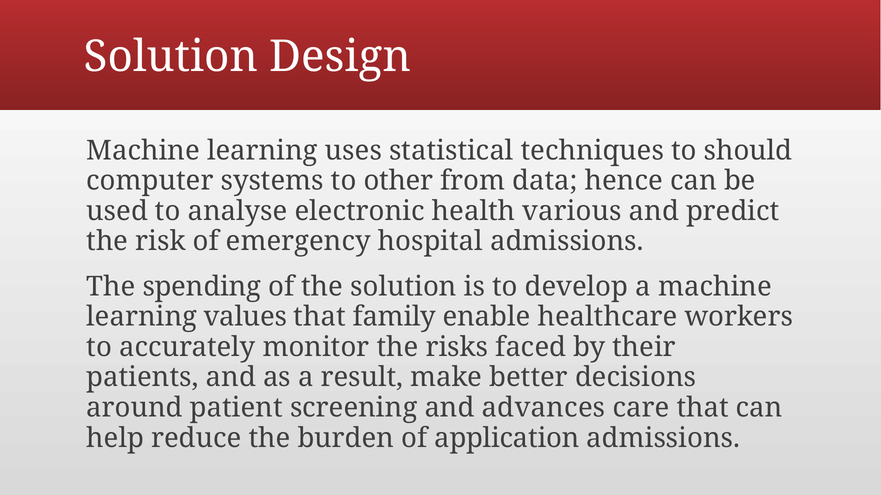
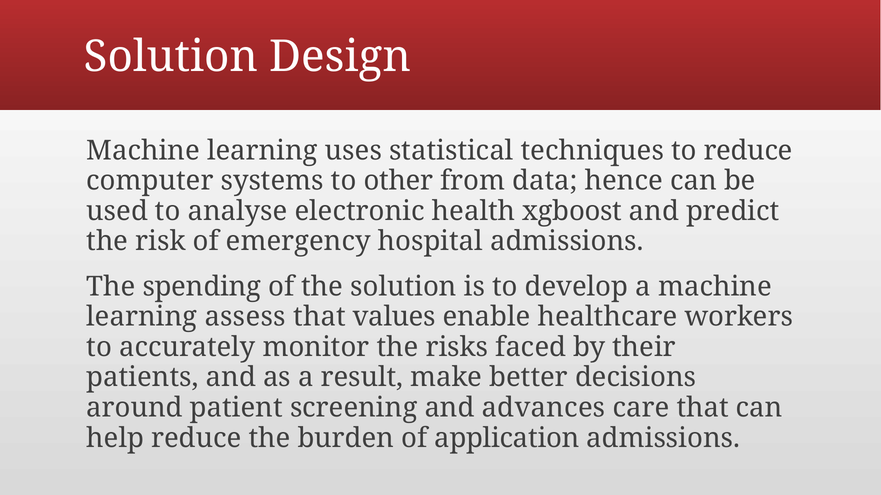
to should: should -> reduce (748, 151)
various: various -> xgboost (572, 211)
values: values -> assess (245, 317)
family: family -> values (394, 317)
